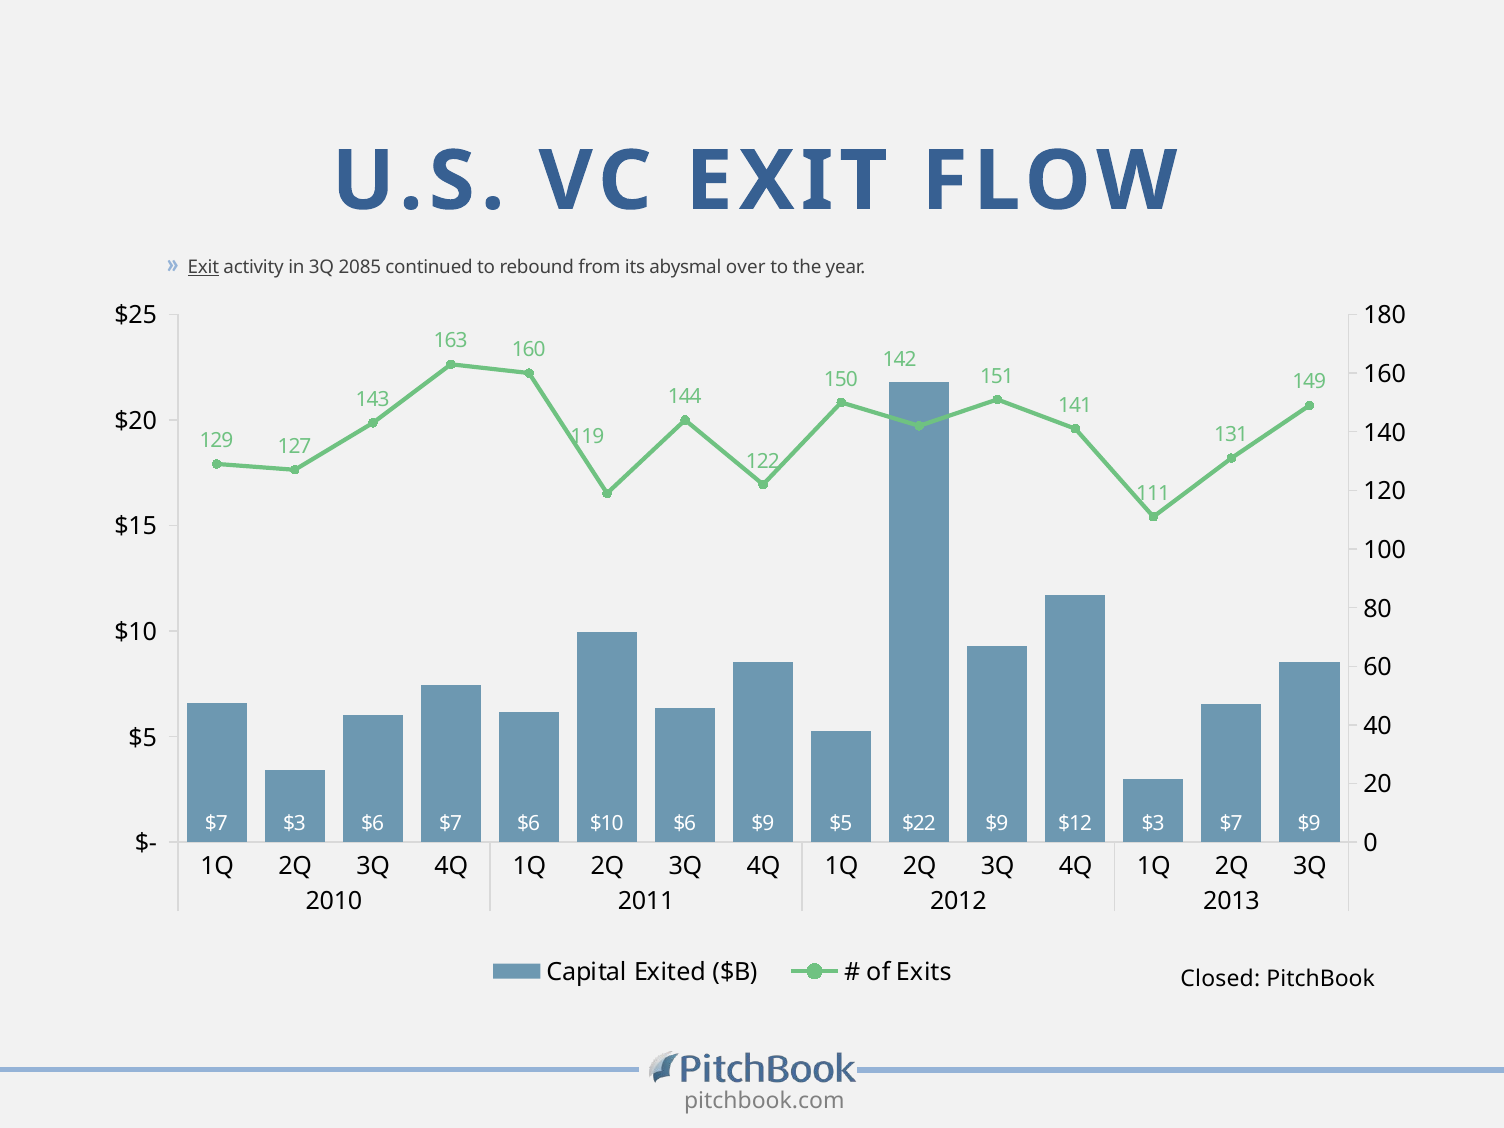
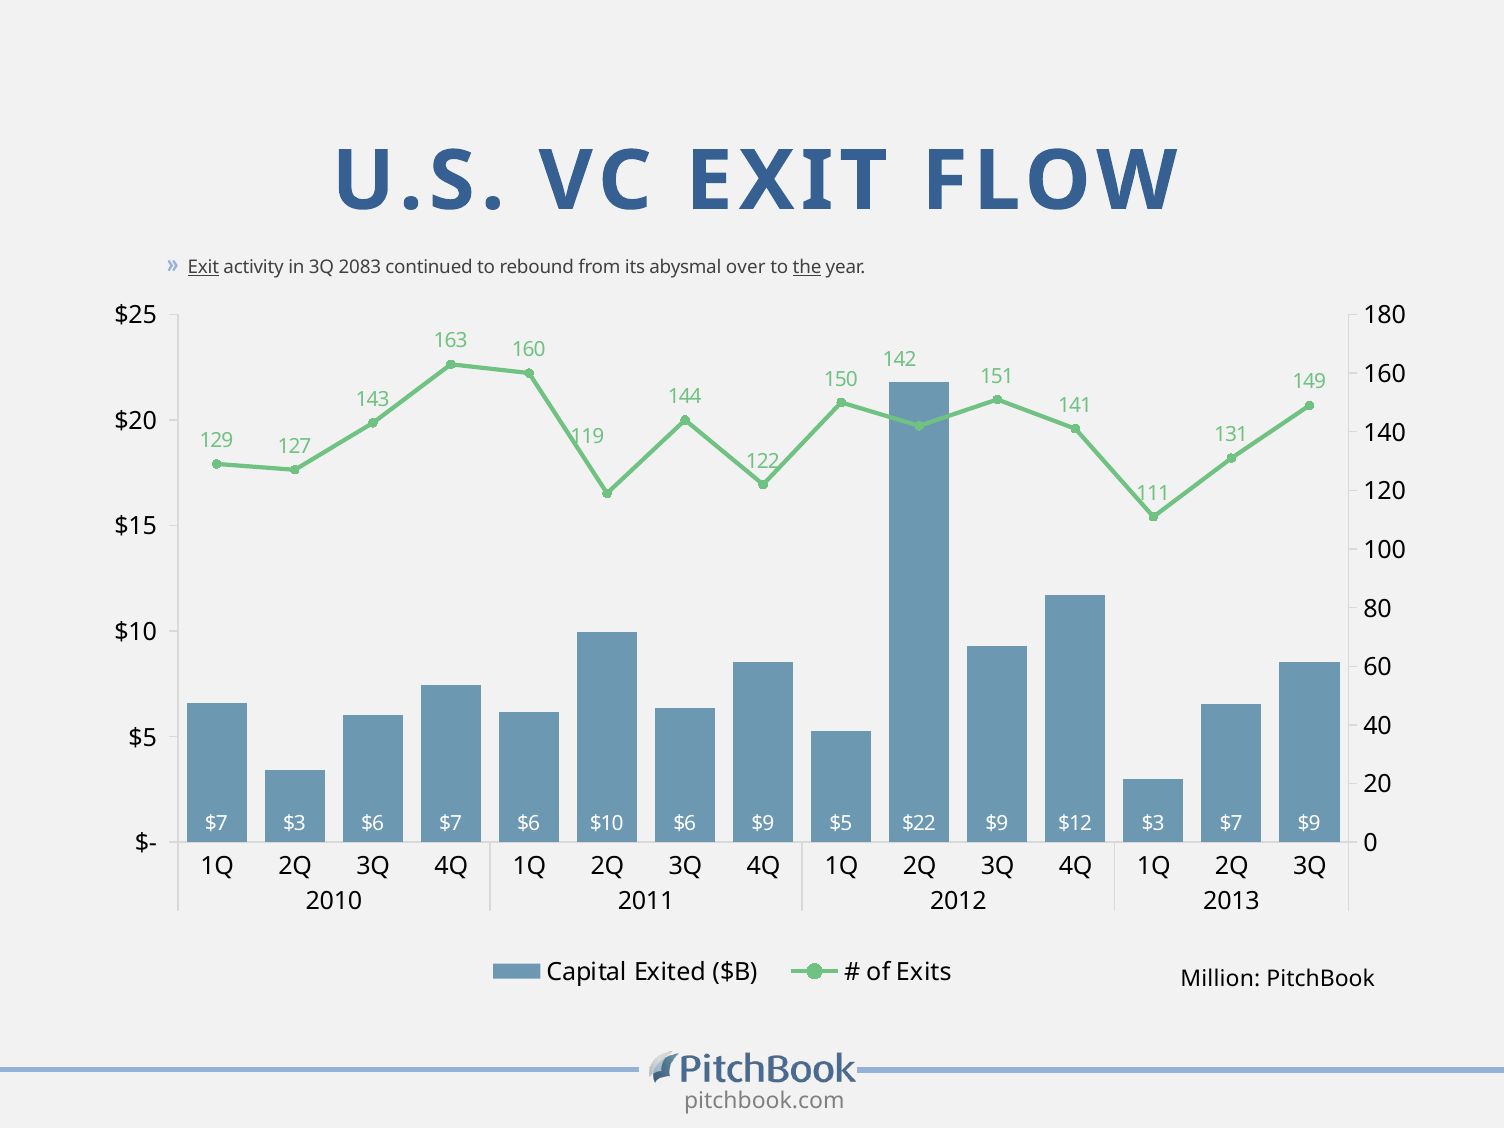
2085: 2085 -> 2083 (360, 267)
the underline: none -> present (807, 267)
Closed: Closed -> Million (1220, 979)
